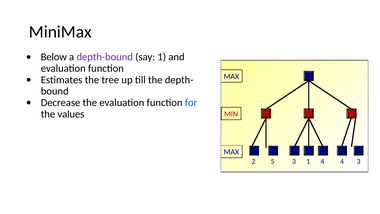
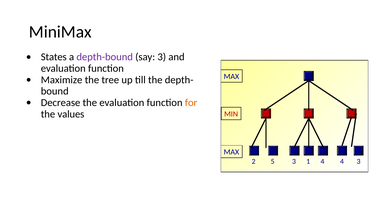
Below: Below -> States (54, 57)
say 1: 1 -> 3 (162, 57)
Estimates: Estimates -> Maximize (62, 80)
for colour: blue -> orange (191, 103)
